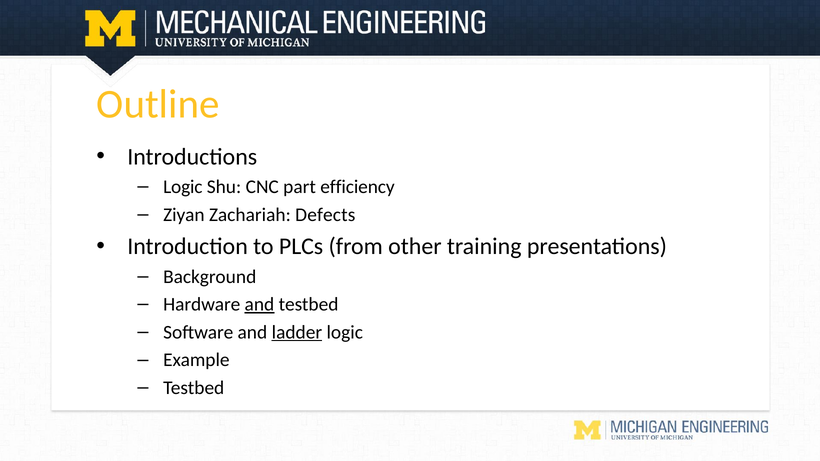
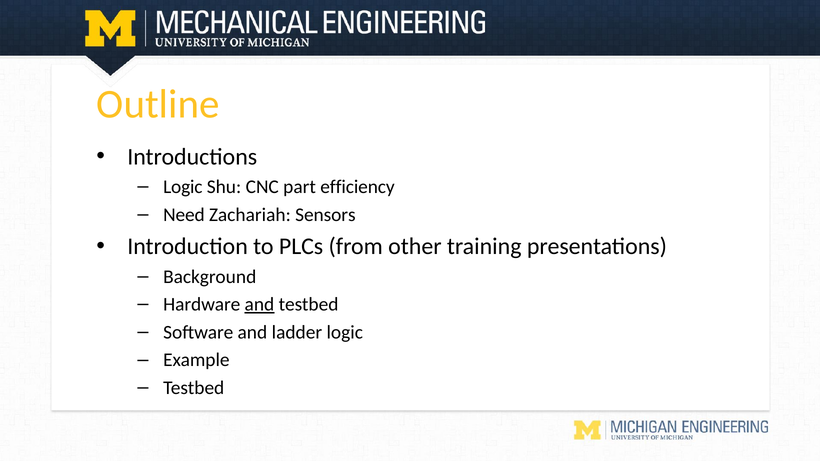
Ziyan: Ziyan -> Need (184, 215)
Defects: Defects -> Sensors (325, 215)
ladder underline: present -> none (297, 332)
